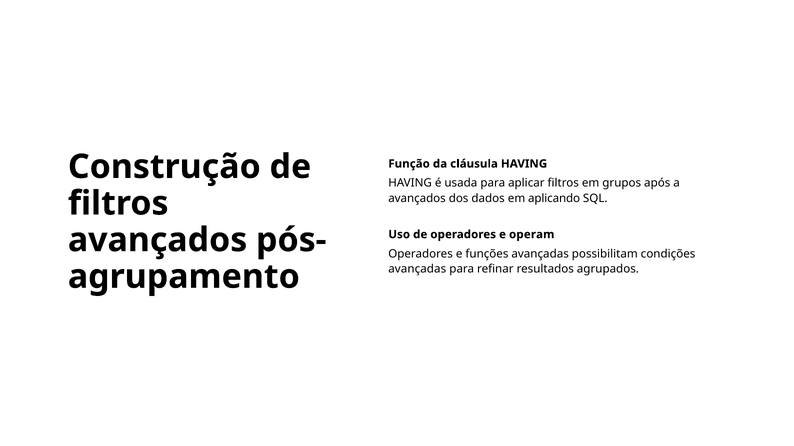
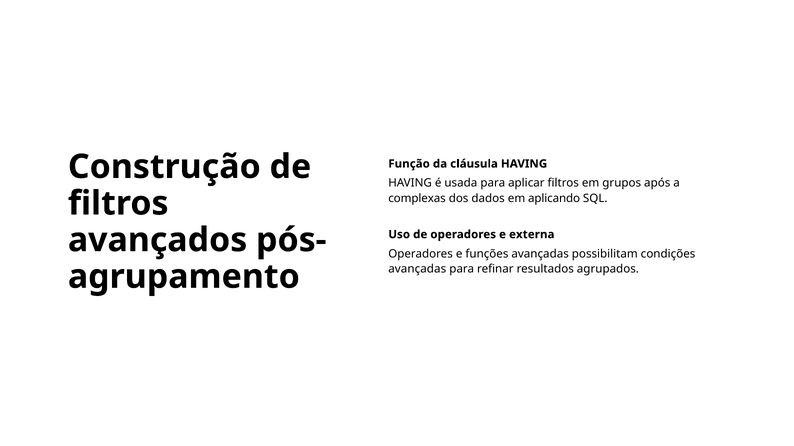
avançados: avançados -> complexas (417, 199)
operam: operam -> externa (532, 235)
